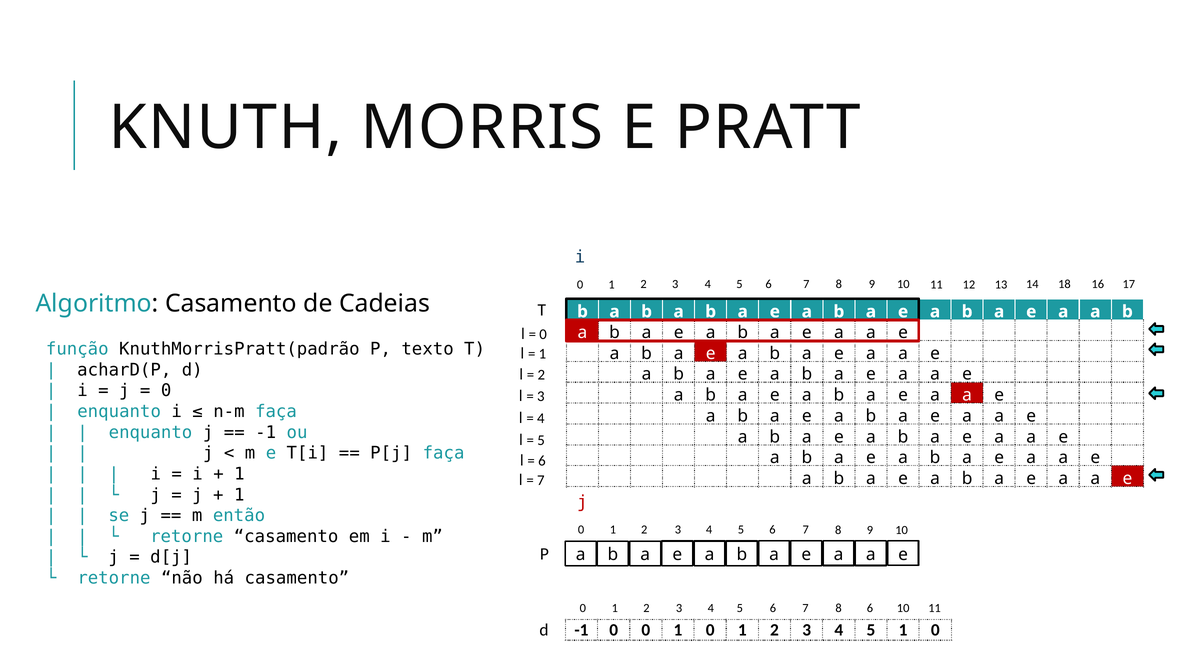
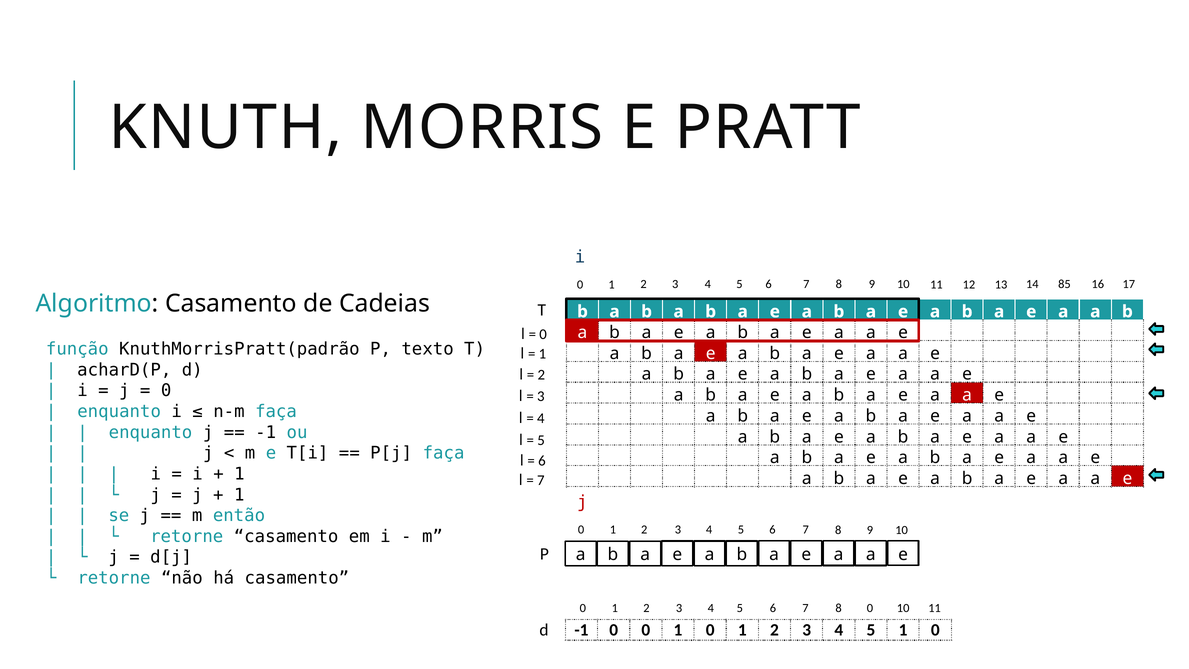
18: 18 -> 85 (1064, 284)
8 6: 6 -> 0 (870, 608)
